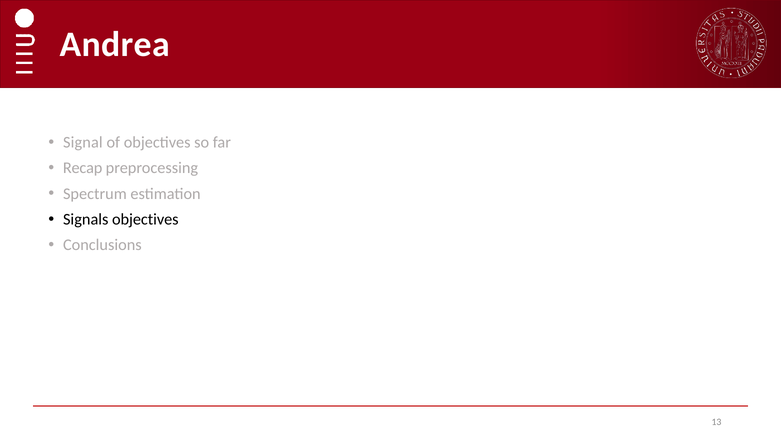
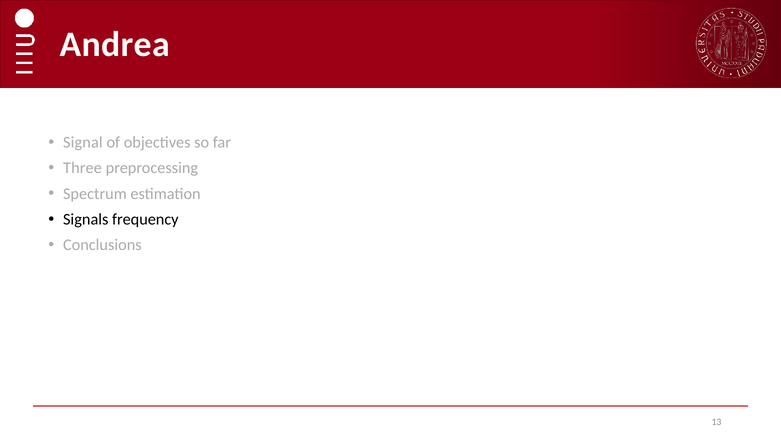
Recap: Recap -> Three (82, 168)
Signals objectives: objectives -> frequency (145, 220)
